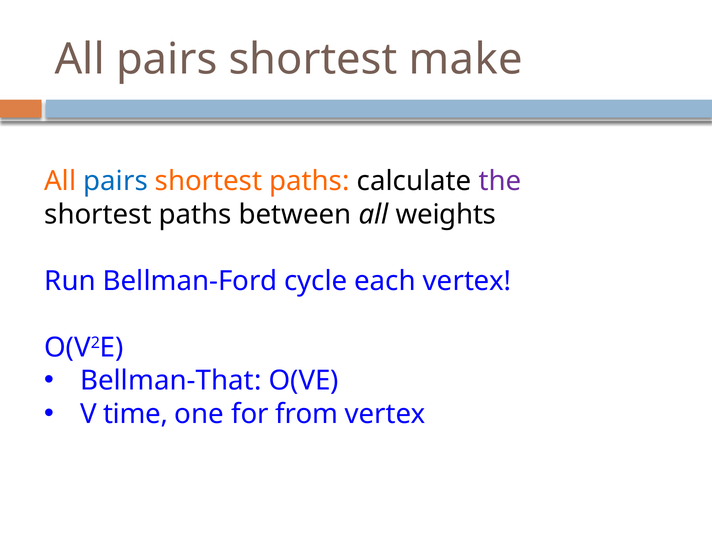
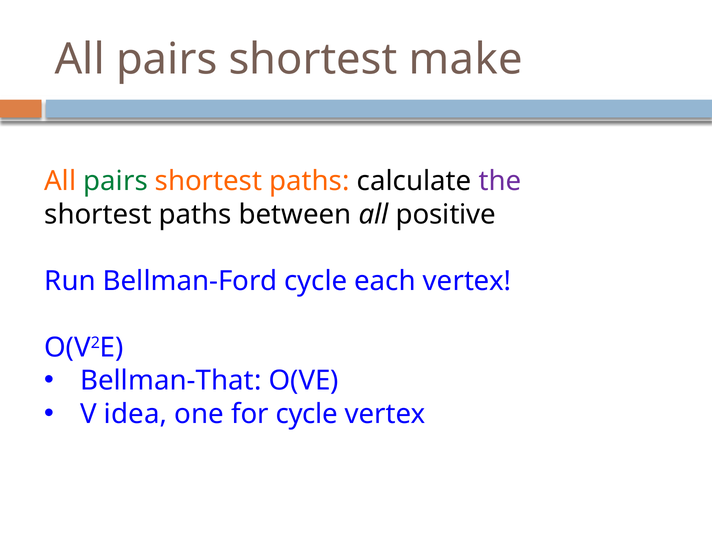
pairs colour: blue -> green (116, 181)
weights: weights -> positive (446, 214)
time: time -> idea (135, 414)
for from: from -> cycle (307, 414)
